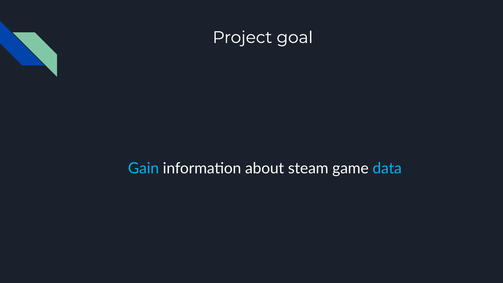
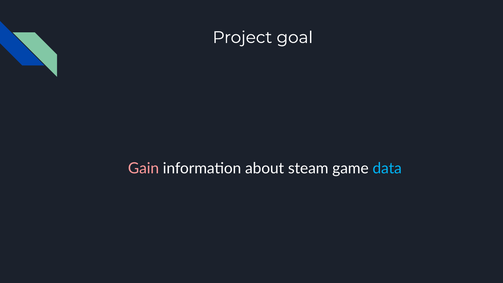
Gain colour: light blue -> pink (144, 169)
